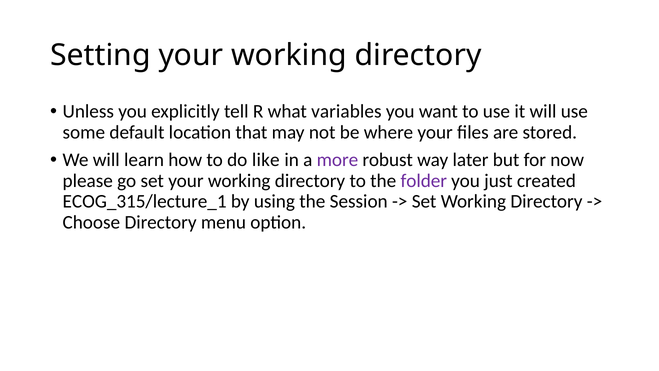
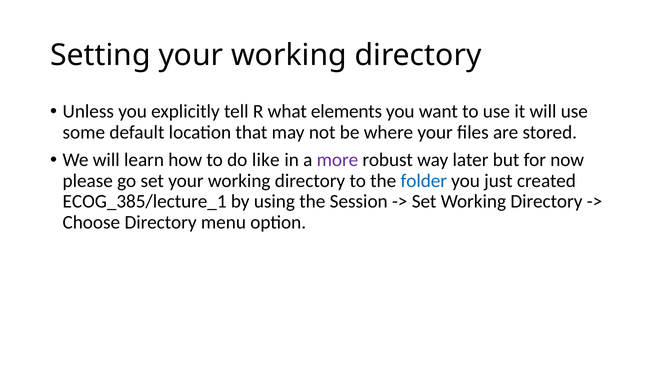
variables: variables -> elements (347, 111)
folder colour: purple -> blue (424, 181)
ECOG_315/lecture_1: ECOG_315/lecture_1 -> ECOG_385/lecture_1 (145, 201)
